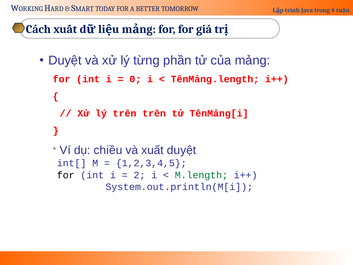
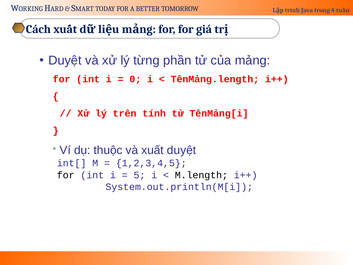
trên trên: trên -> tính (154, 113)
chiều: chiều -> thuộc (108, 150)
2: 2 -> 5 (139, 175)
M.length colour: green -> black (201, 175)
